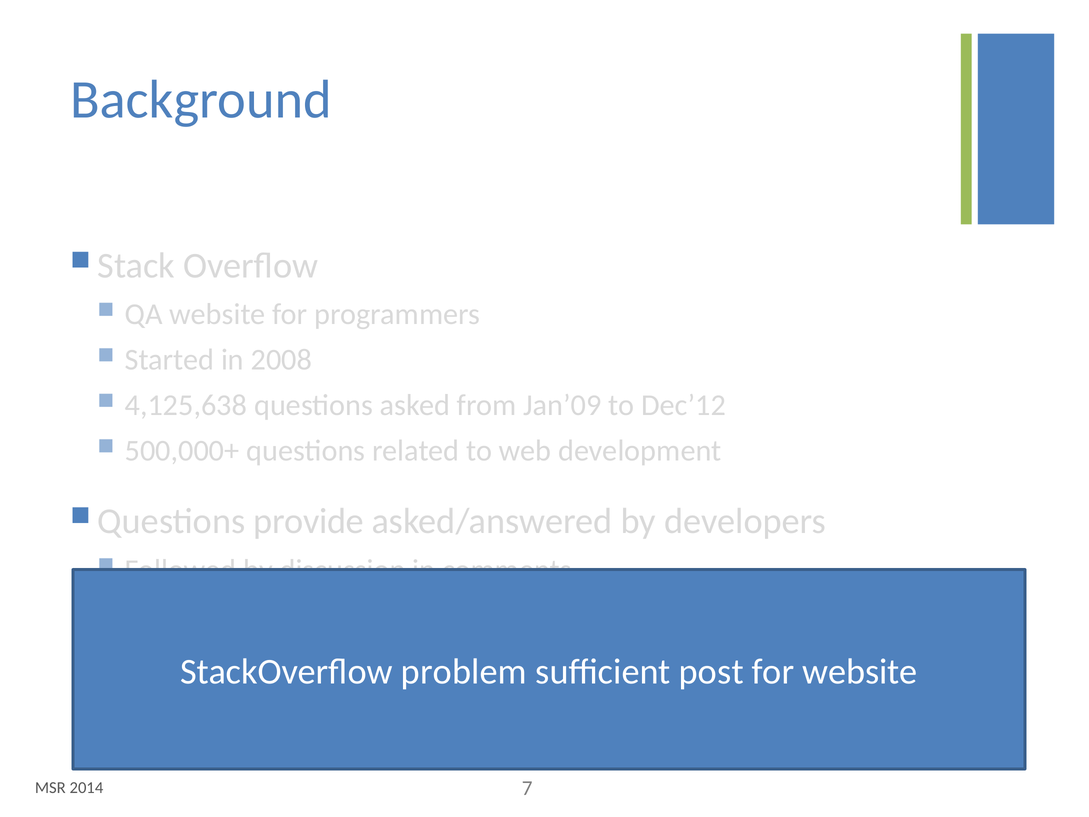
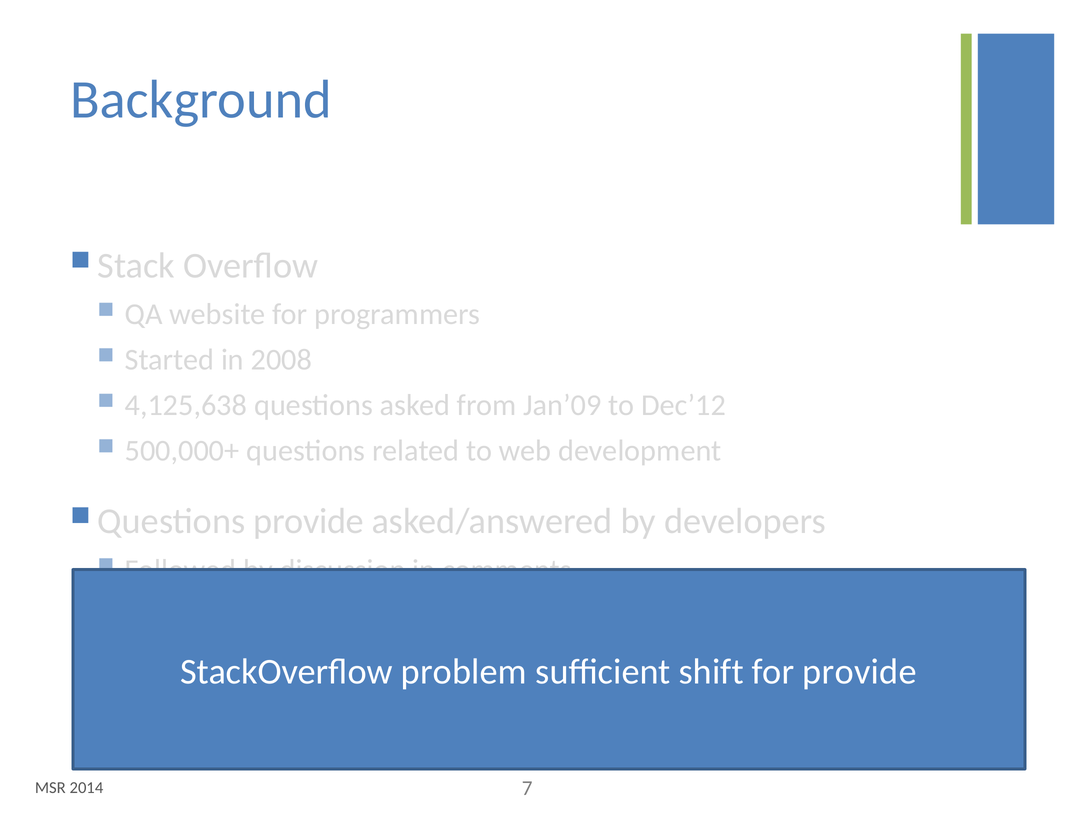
post: post -> shift (711, 672)
for website: website -> provide (860, 672)
